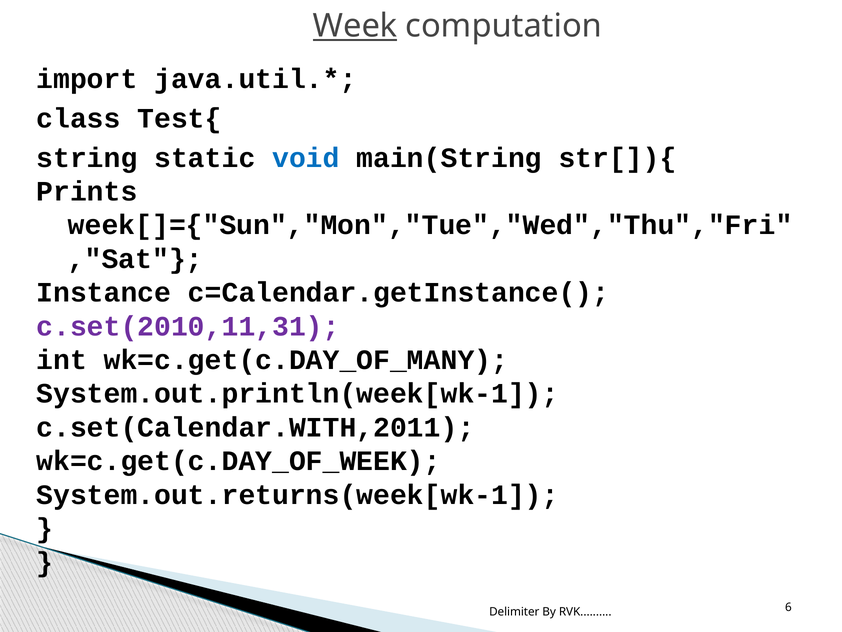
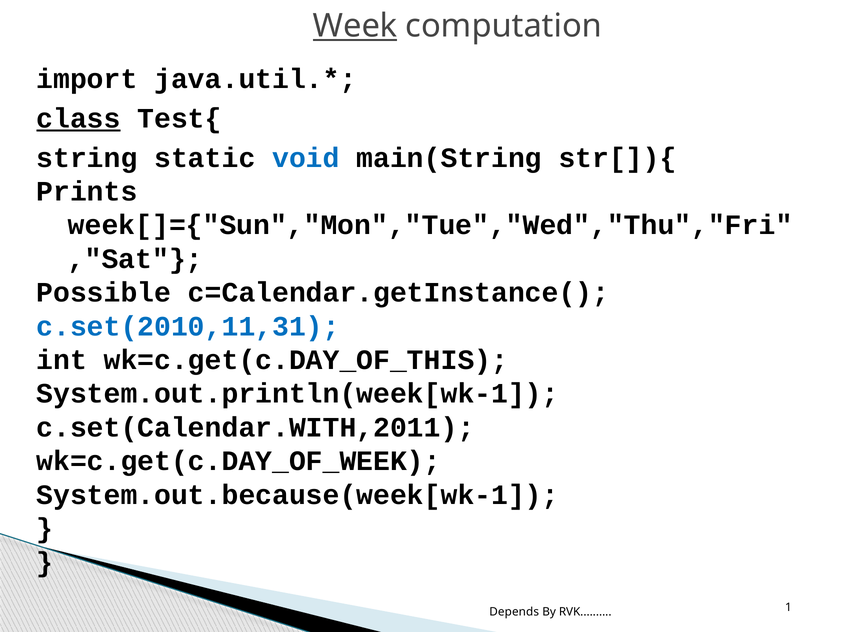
class underline: none -> present (78, 118)
Instance: Instance -> Possible (104, 292)
c.set(2010,11,31 colour: purple -> blue (188, 326)
wk=c.get(c.DAY_OF_MANY: wk=c.get(c.DAY_OF_MANY -> wk=c.get(c.DAY_OF_THIS (306, 360)
System.out.returns(week[wk-1: System.out.returns(week[wk-1 -> System.out.because(week[wk-1 (297, 494)
Delimiter: Delimiter -> Depends (514, 611)
6: 6 -> 1 (788, 607)
